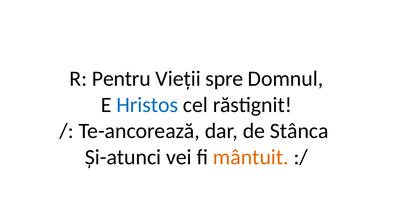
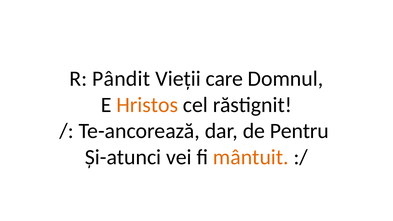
Pentru: Pentru -> Pândit (121, 79)
spre: spre -> care (224, 79)
Hristos colour: blue -> orange (147, 105)
Stânca: Stânca -> Pentru (299, 131)
